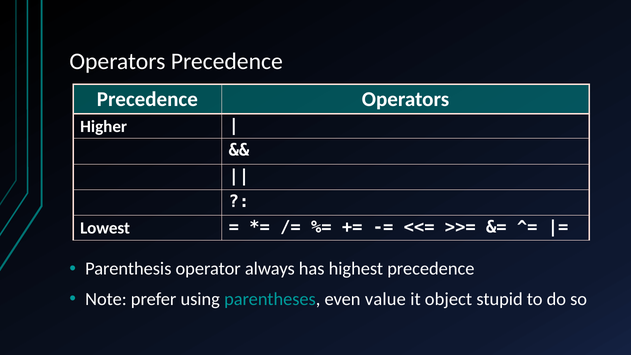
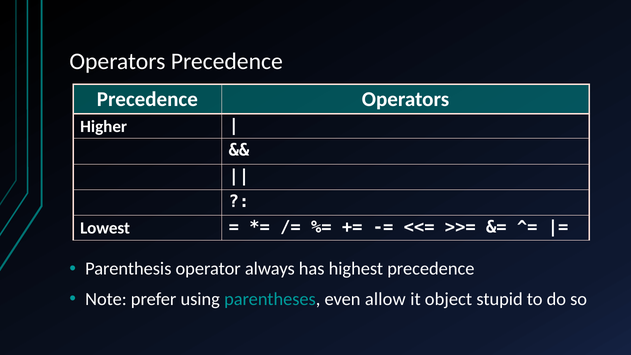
value: value -> allow (385, 299)
